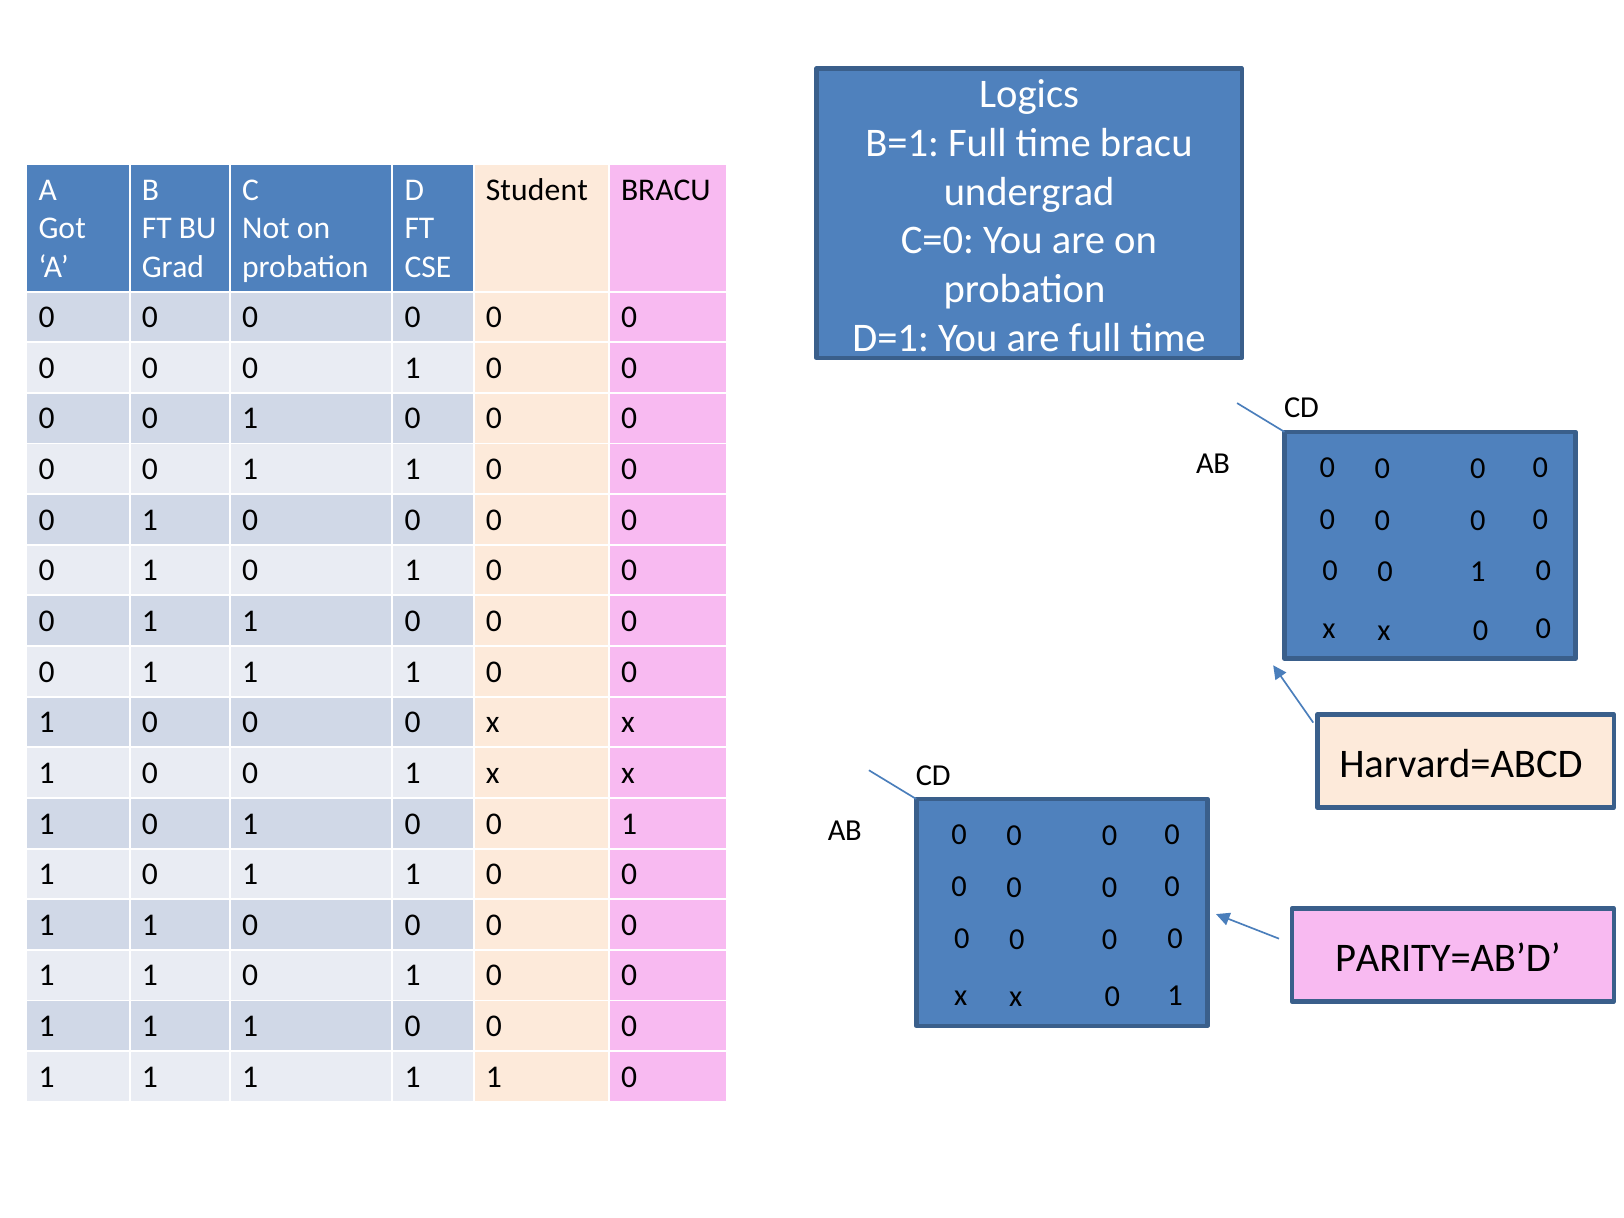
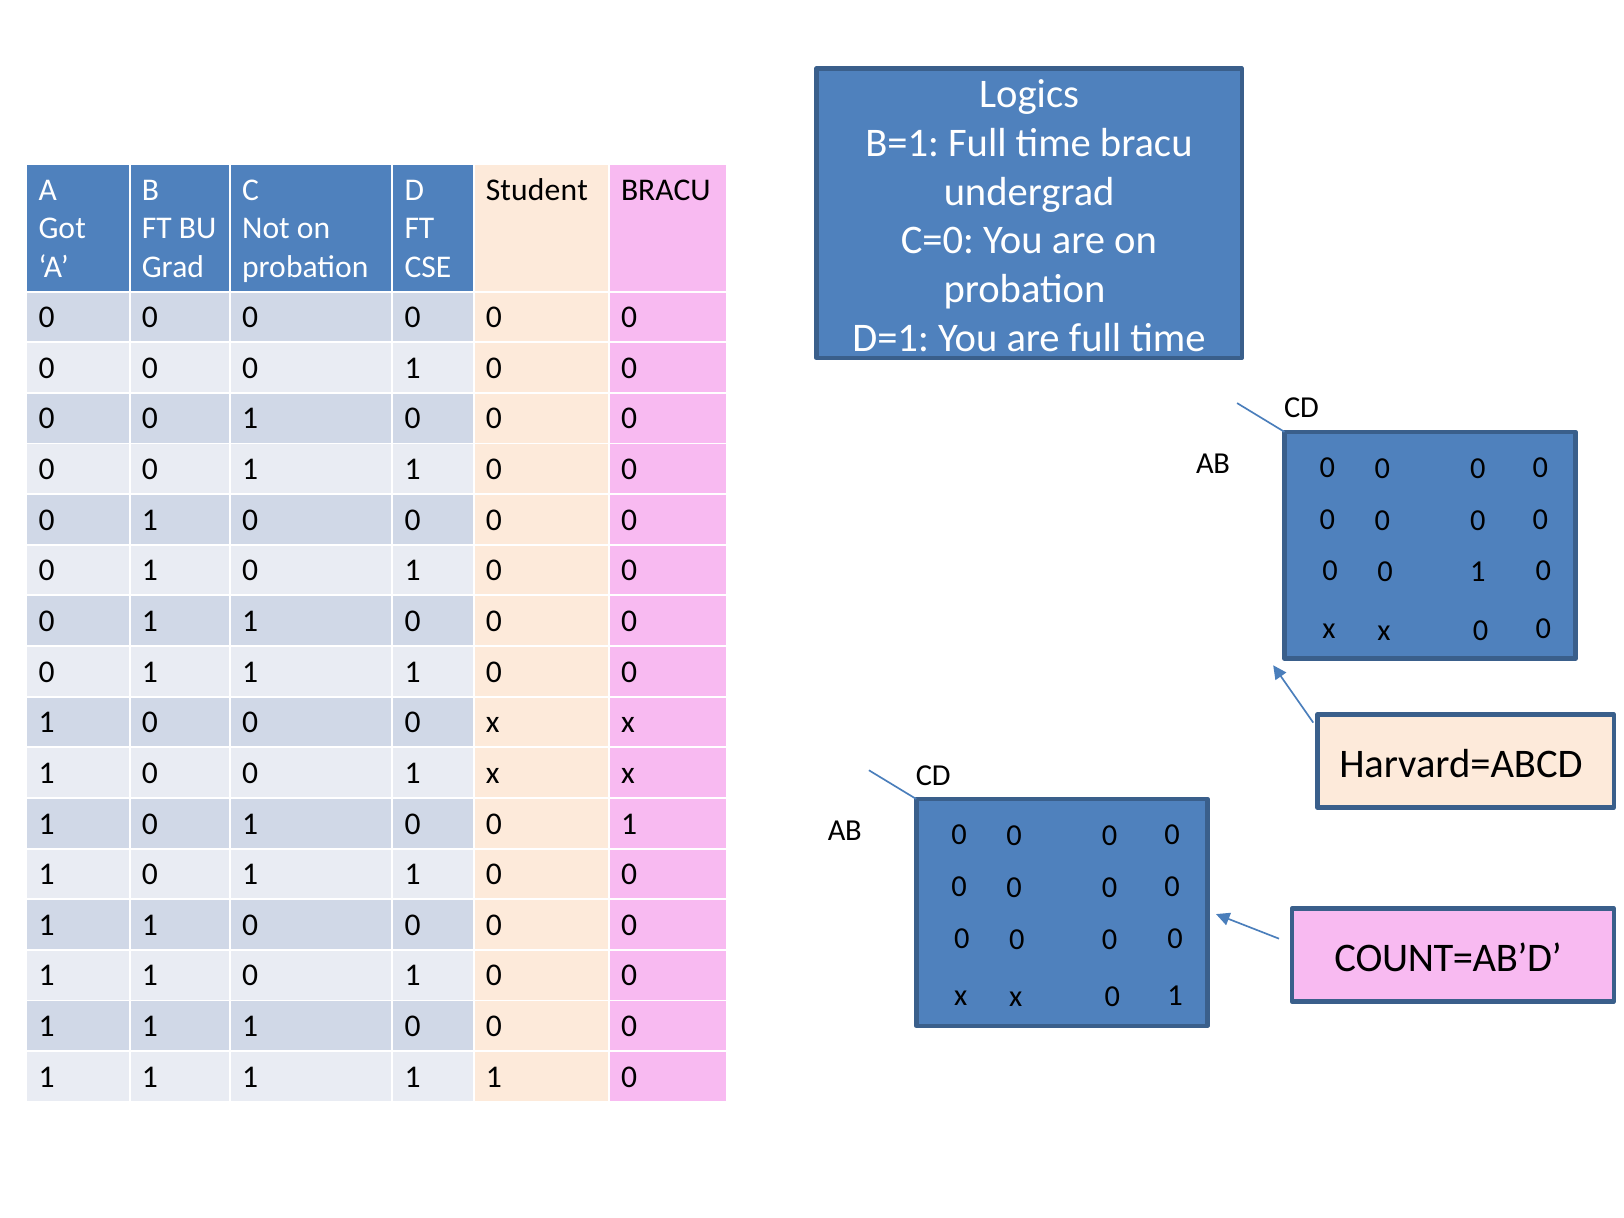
PARITY=AB’D: PARITY=AB’D -> COUNT=AB’D (1448, 958)
